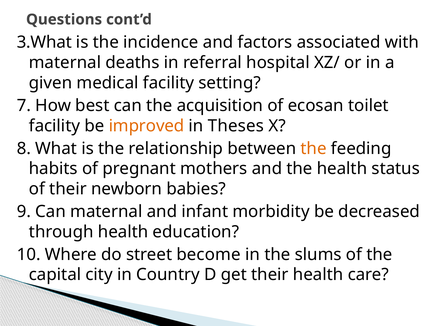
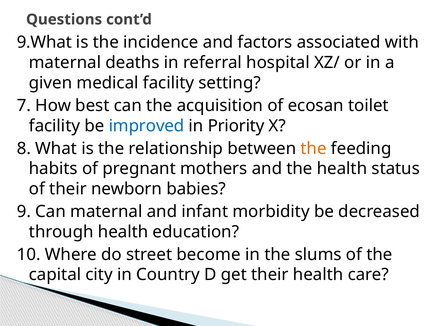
3.What: 3.What -> 9.What (44, 42)
improved colour: orange -> blue (147, 126)
Theses: Theses -> Priority (236, 126)
